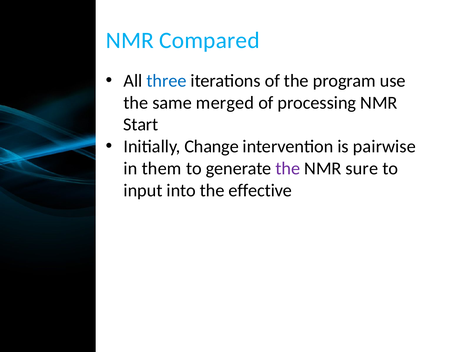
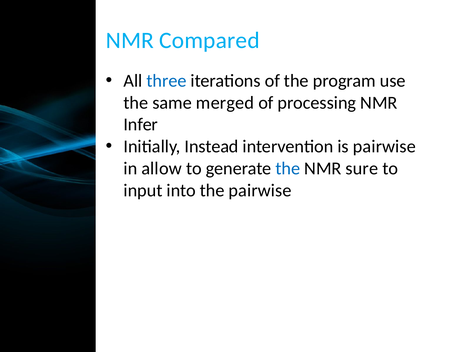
Start: Start -> Infer (141, 125)
Change: Change -> Instead (212, 146)
them: them -> allow (162, 168)
the colour: purple -> blue (288, 168)
the effective: effective -> pairwise (260, 190)
